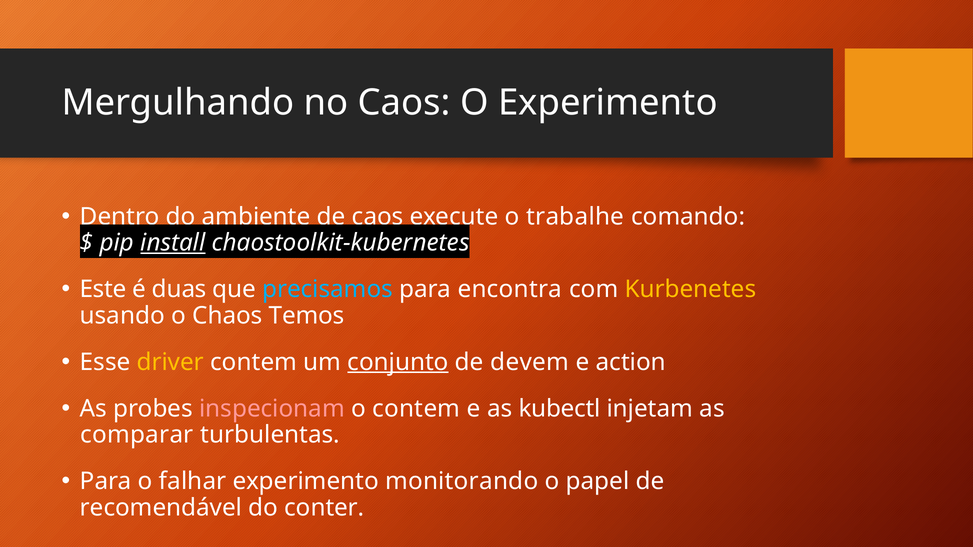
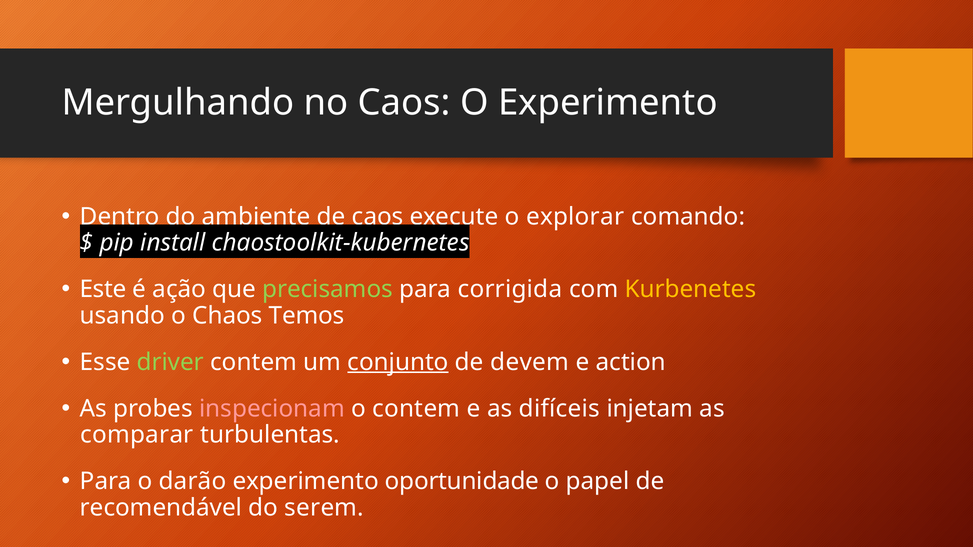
trabalhe: trabalhe -> explorar (575, 217)
install underline: present -> none (173, 243)
duas: duas -> ação (179, 289)
precisamos colour: light blue -> light green (328, 289)
encontra: encontra -> corrigida (510, 289)
driver colour: yellow -> light green (170, 362)
kubectl: kubectl -> difíceis (559, 409)
falhar: falhar -> darão (193, 482)
monitorando: monitorando -> oportunidade (462, 482)
conter: conter -> serem (324, 508)
